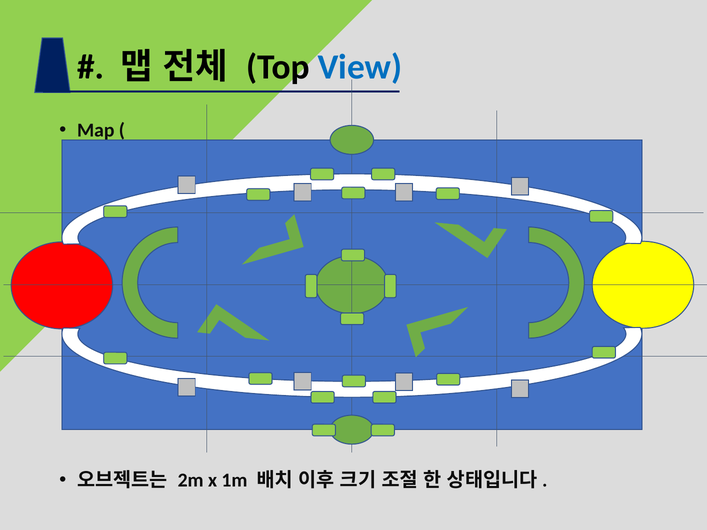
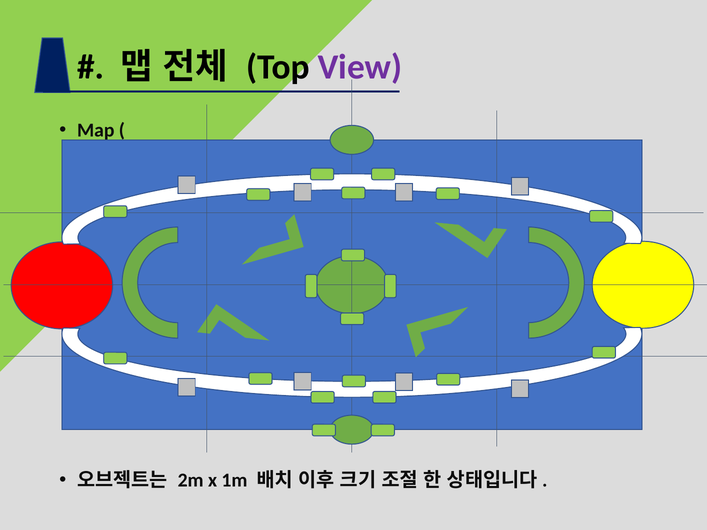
View colour: blue -> purple (360, 67)
